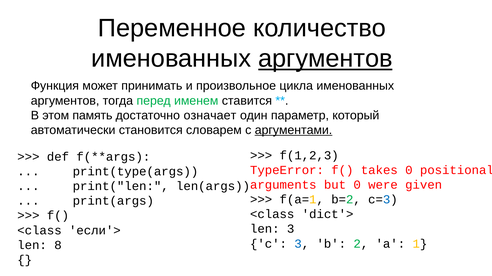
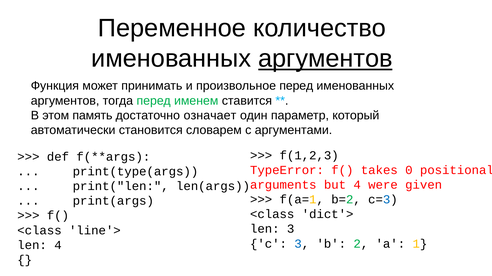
произвольное цикла: цикла -> перед (296, 86)
аргументами underline: present -> none (293, 130)
but 0: 0 -> 4 (357, 185)
если'>: если'> -> line'> (95, 231)
len 8: 8 -> 4 (58, 246)
